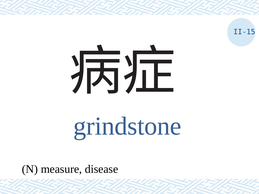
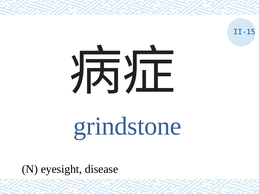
measure: measure -> eyesight (61, 169)
